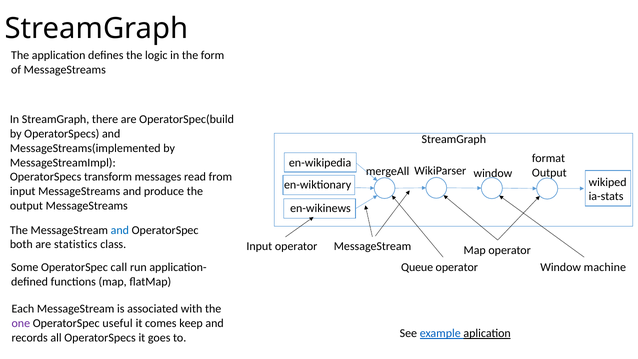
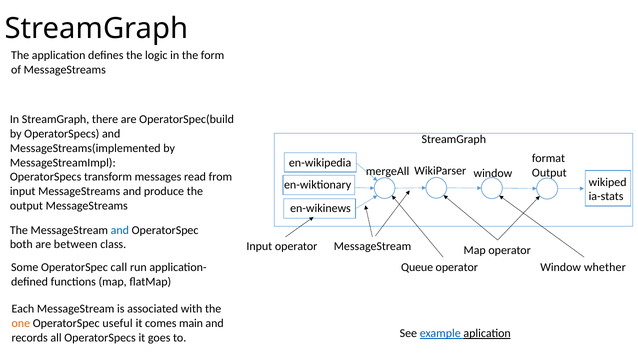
statistics: statistics -> between (76, 244)
machine: machine -> whether (605, 267)
one colour: purple -> orange (21, 323)
keep: keep -> main (191, 323)
